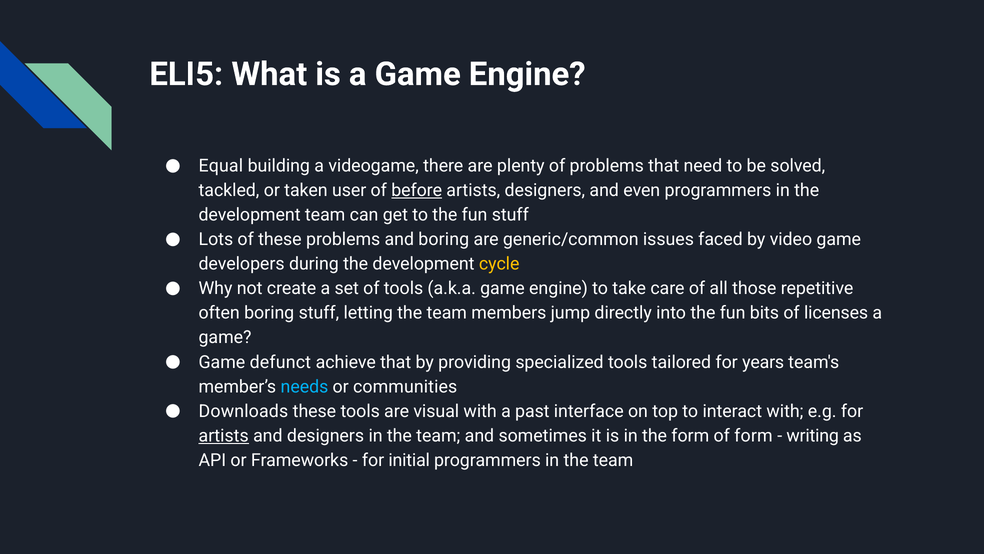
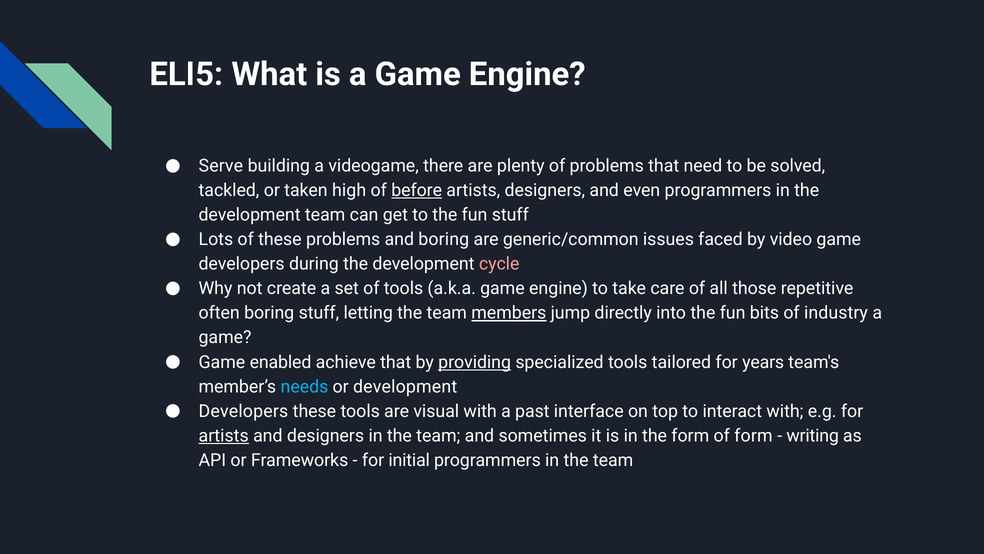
Equal: Equal -> Serve (221, 166)
user: user -> high (349, 190)
cycle colour: yellow -> pink (499, 264)
members underline: none -> present (509, 313)
licenses: licenses -> industry (836, 313)
defunct: defunct -> enabled (281, 362)
providing underline: none -> present (475, 362)
or communities: communities -> development (405, 386)
Downloads: Downloads -> Developers (243, 411)
